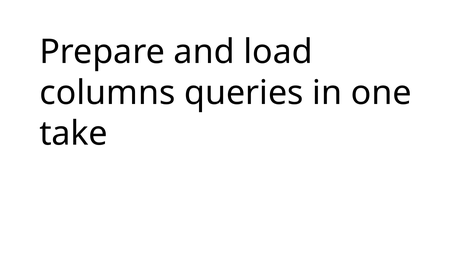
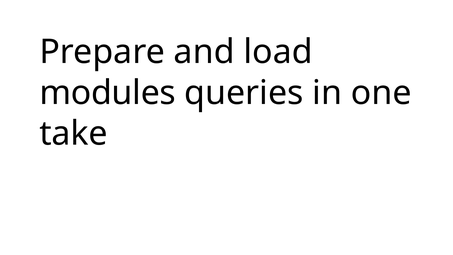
columns: columns -> modules (108, 93)
